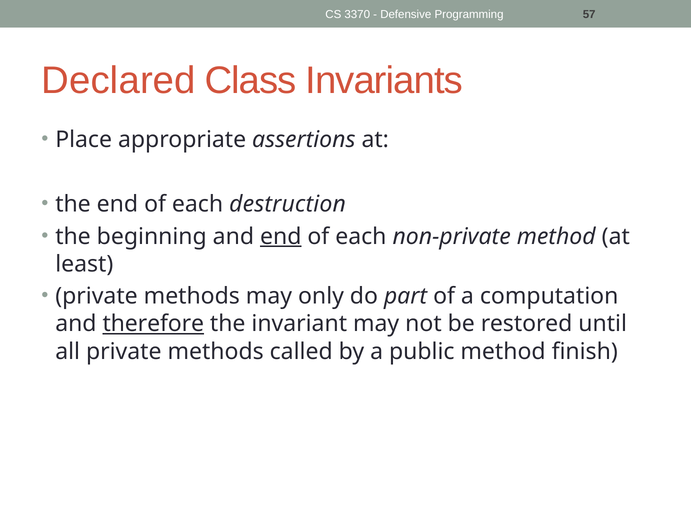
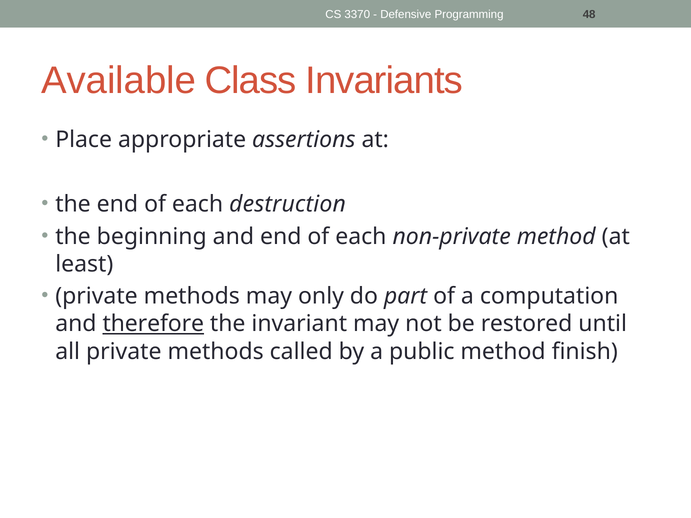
57: 57 -> 48 (589, 15)
Declared: Declared -> Available (119, 80)
end underline: present -> none (281, 237)
